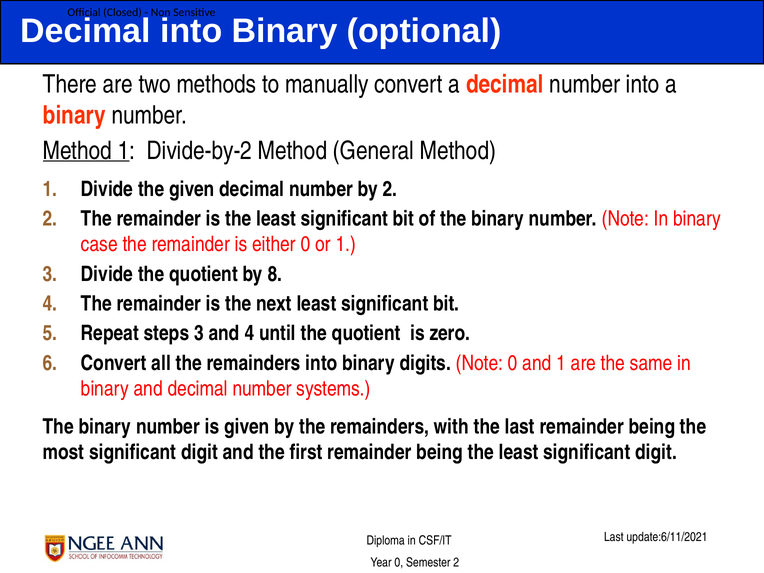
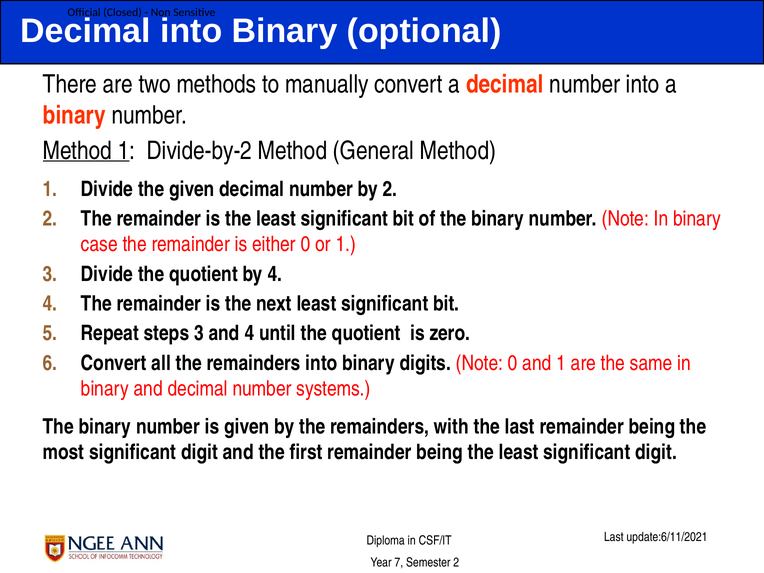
by 8: 8 -> 4 (275, 274)
0: 0 -> 7 (399, 562)
